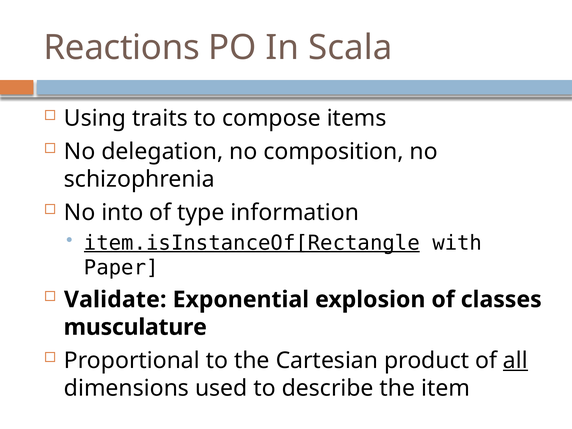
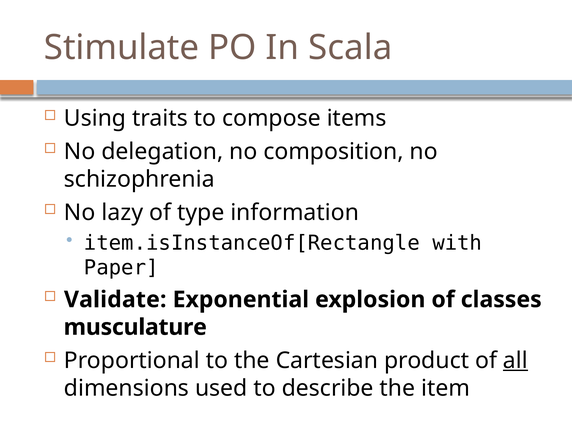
Reactions: Reactions -> Stimulate (122, 48)
into: into -> lazy (122, 212)
item.isInstanceOf[Rectangle underline: present -> none (252, 243)
